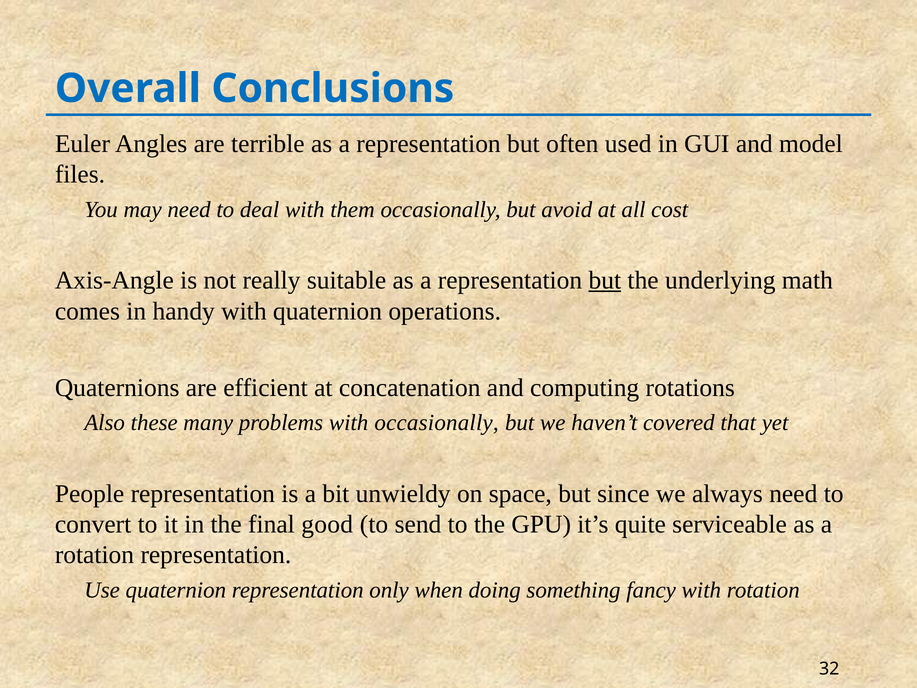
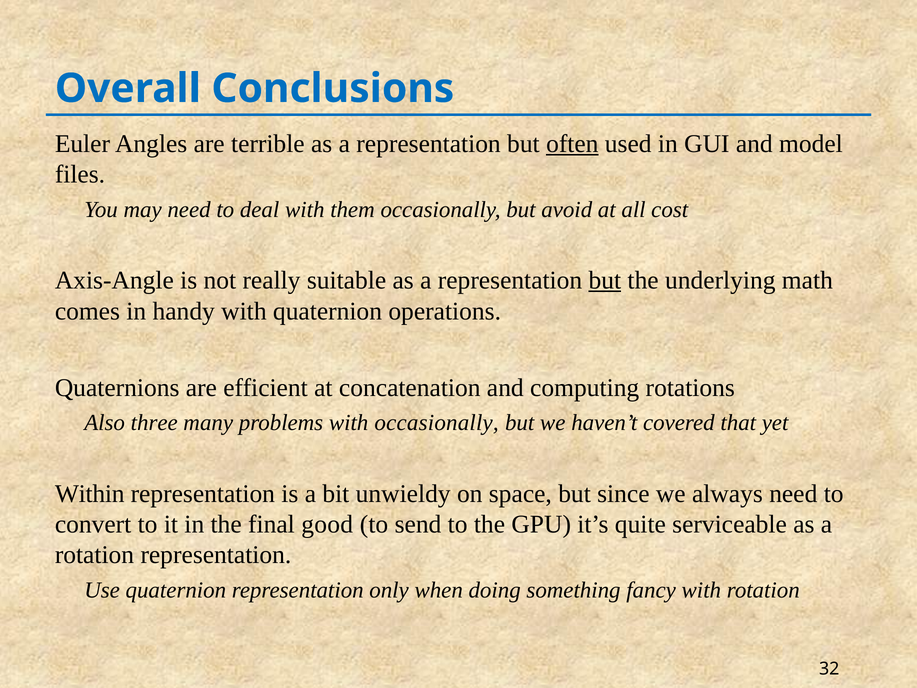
often underline: none -> present (572, 144)
these: these -> three (154, 423)
People: People -> Within (90, 493)
